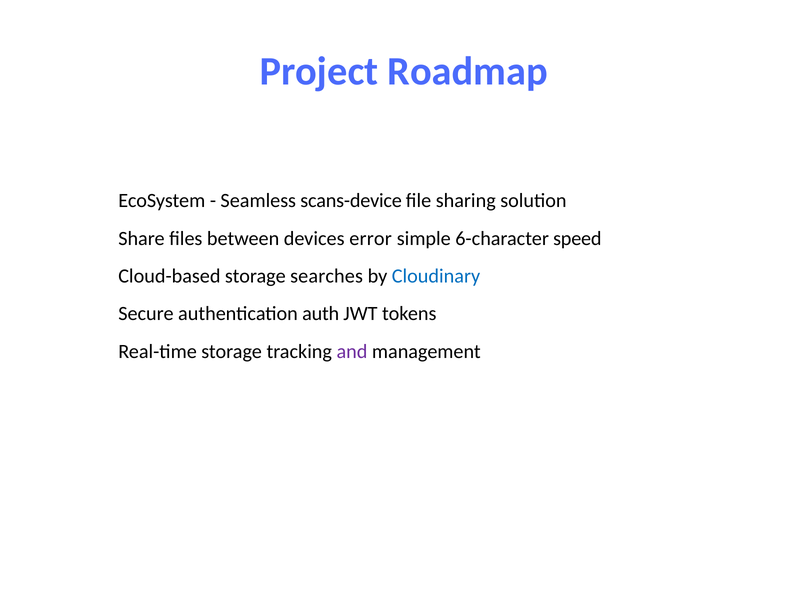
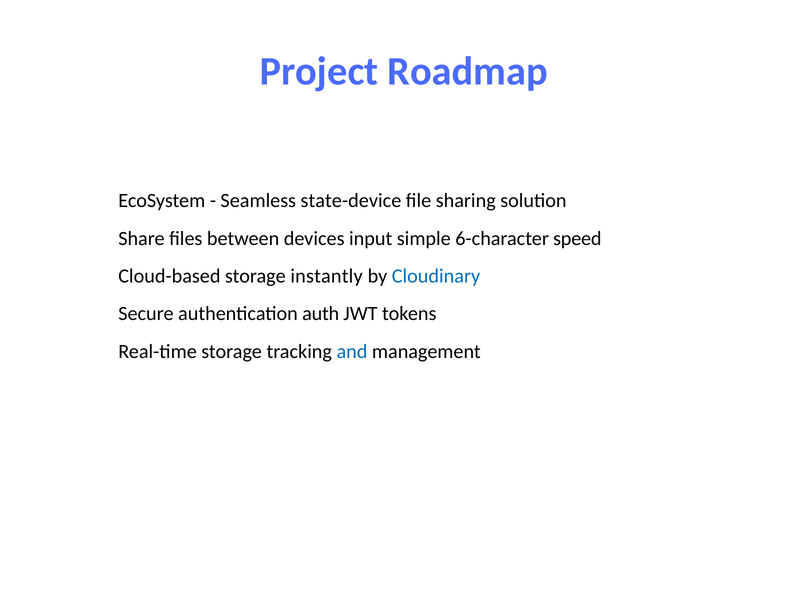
scans-device: scans-device -> state-device (351, 201)
error: error -> input (371, 238)
searches: searches -> instantly (327, 276)
and colour: purple -> blue (352, 351)
